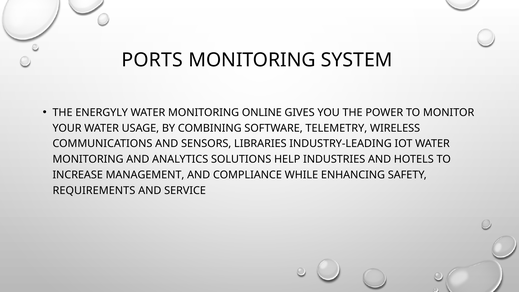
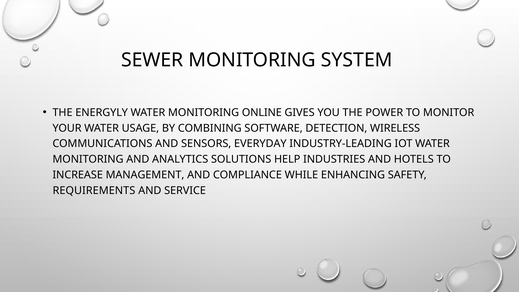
PORTS: PORTS -> SEWER (152, 60)
TELEMETRY: TELEMETRY -> DETECTION (336, 128)
LIBRARIES: LIBRARIES -> EVERYDAY (260, 144)
